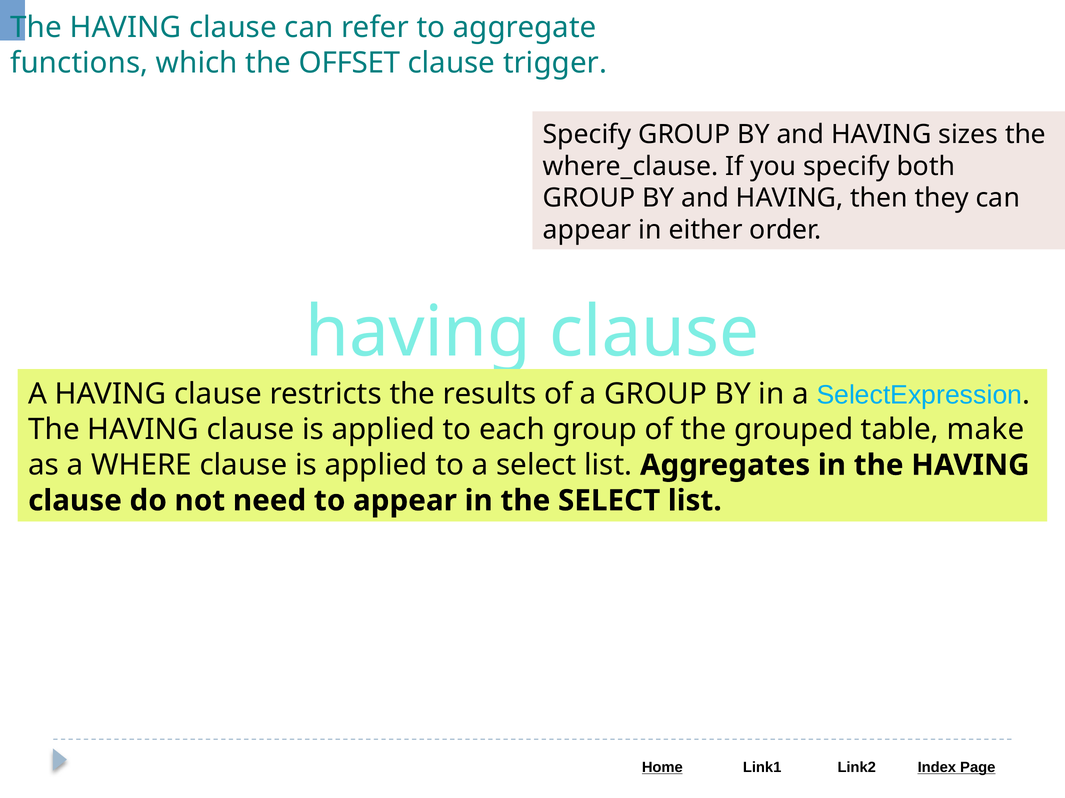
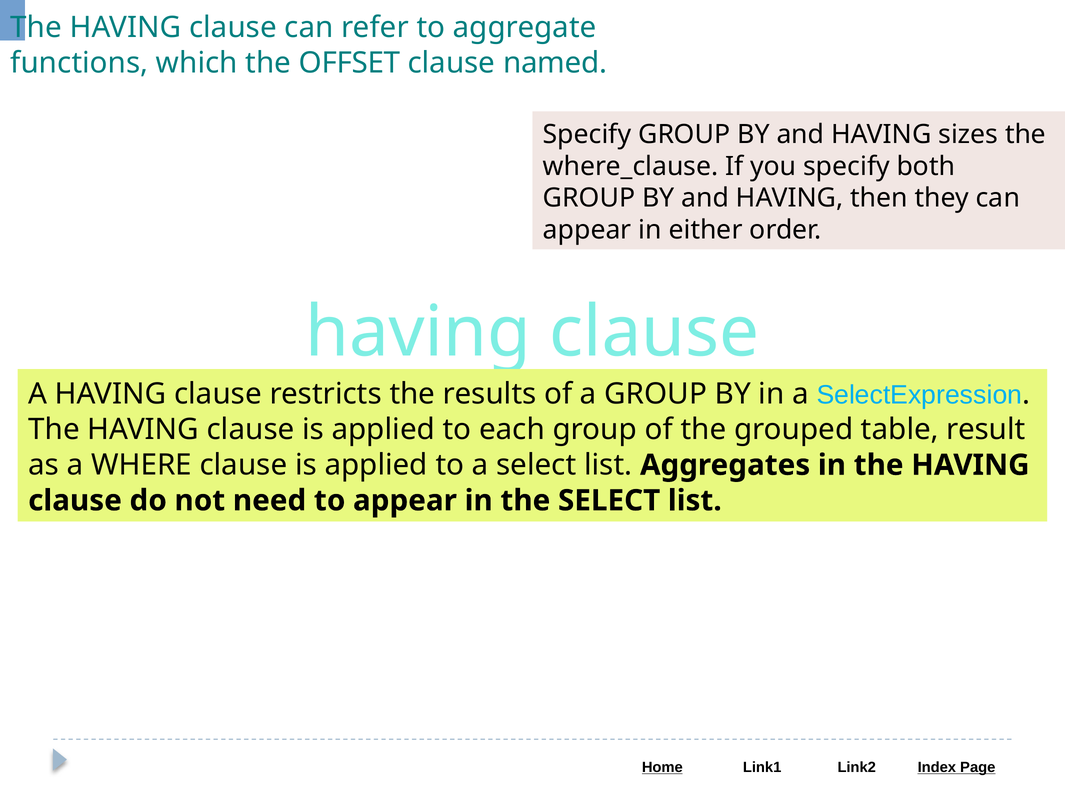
trigger: trigger -> named (555, 63)
make: make -> result (986, 430)
